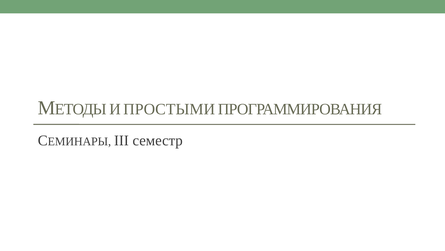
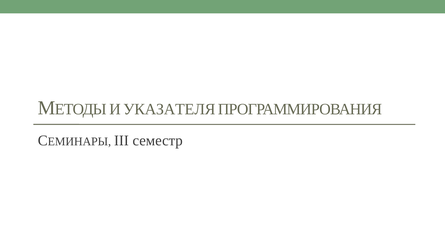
ПРОСТЫМИ: ПРОСТЫМИ -> УКАЗАТЕЛЯ (169, 109)
